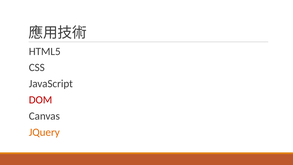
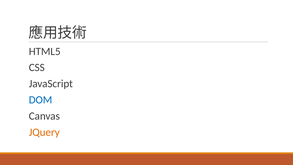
DOM colour: red -> blue (41, 100)
